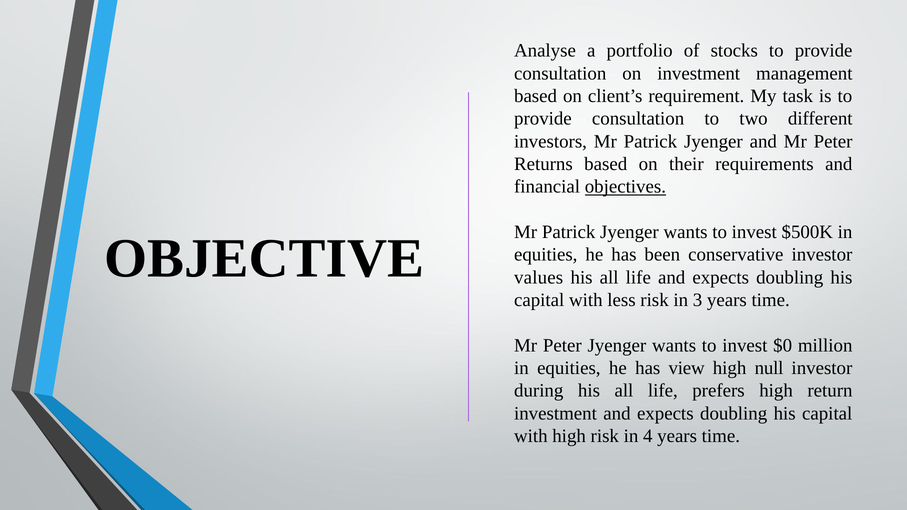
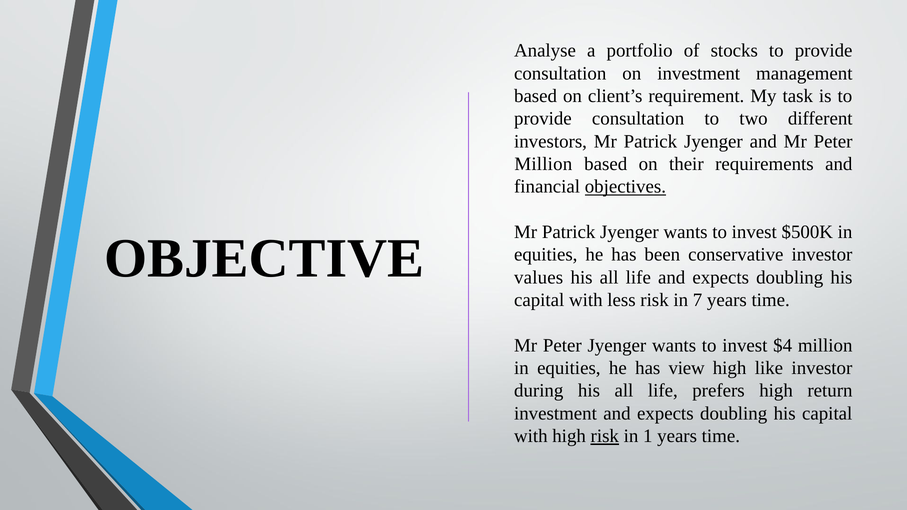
Returns: Returns -> Million (543, 164)
3: 3 -> 7 (698, 300)
$0: $0 -> $4 (783, 346)
null: null -> like (769, 368)
risk underline: none -> present (605, 436)
4: 4 -> 1 (648, 436)
